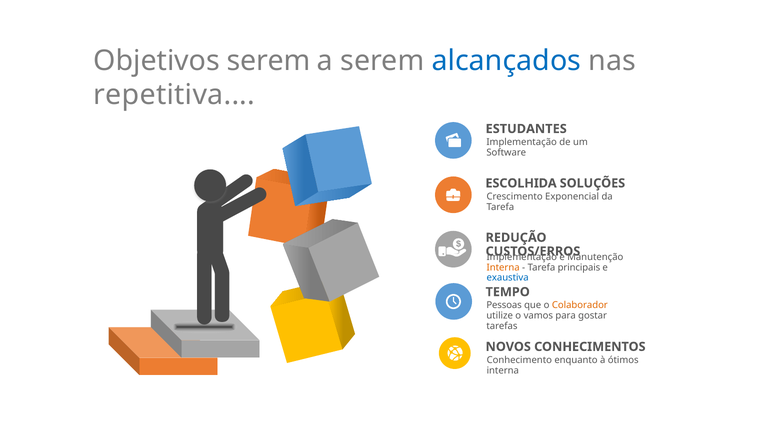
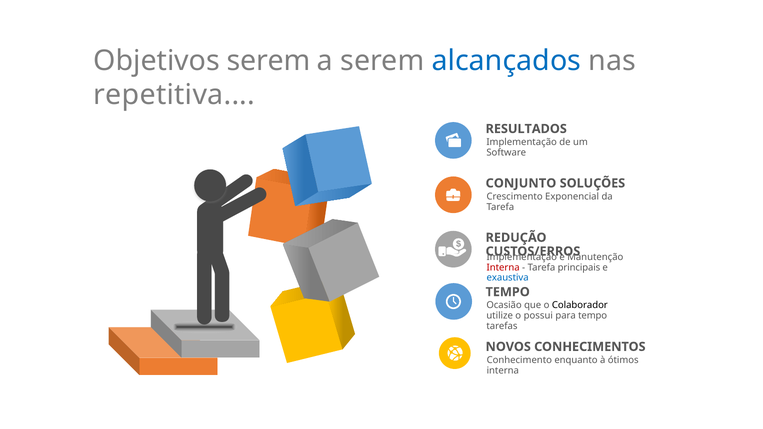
ESTUDANTES: ESTUDANTES -> RESULTADOS (526, 129)
ESCOLHIDA: ESCOLHIDA -> CONJUNTO (521, 183)
Interna colour: orange -> red (503, 268)
Pessoas: Pessoas -> Ocasião (504, 305)
Colaborador colour: orange -> black (580, 305)
vamos: vamos -> possui (538, 316)
para gostar: gostar -> tempo (593, 316)
